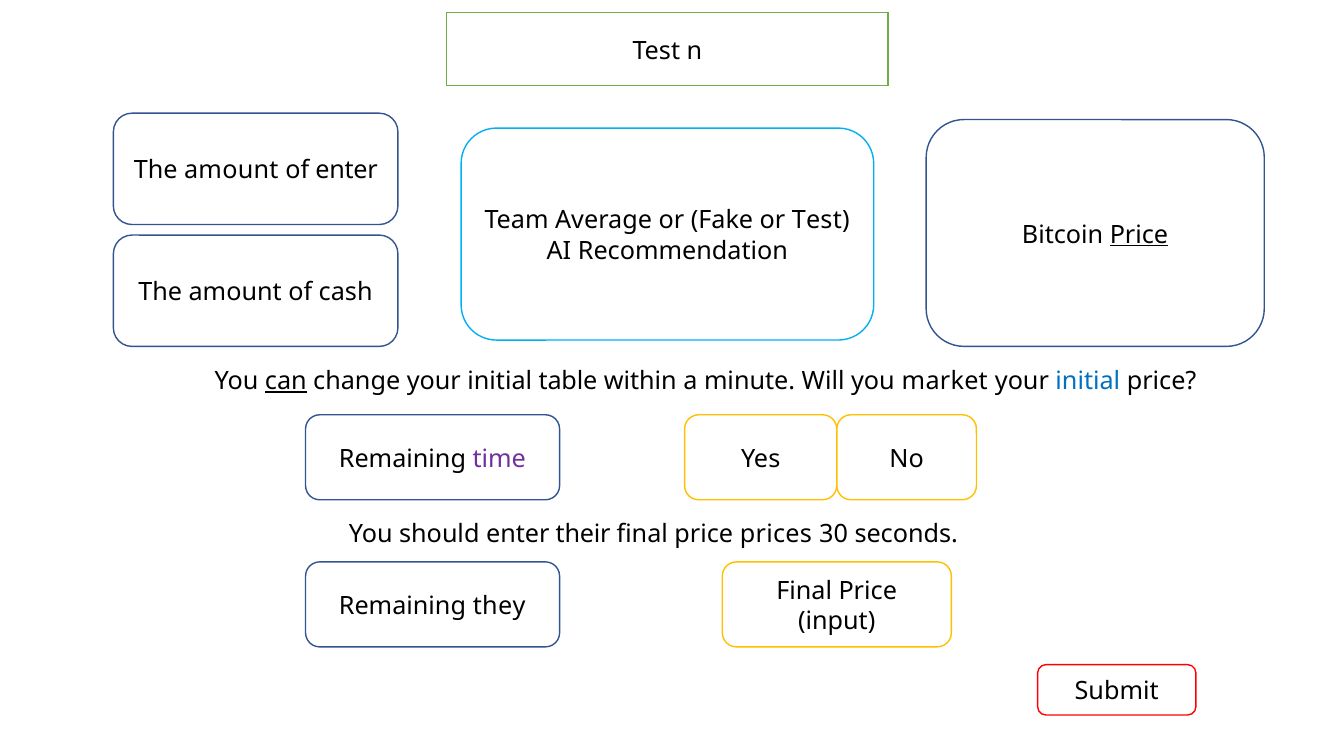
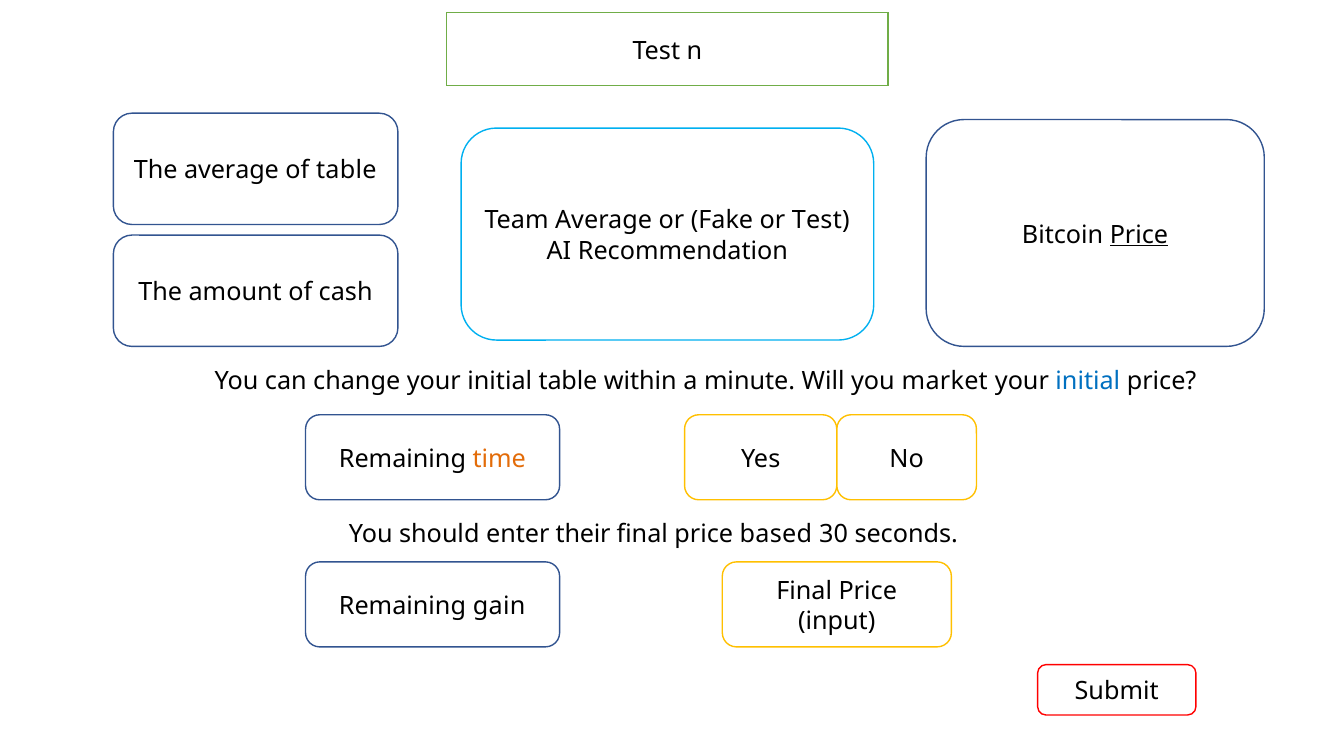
amount: amount -> average (231, 171)
of enter: enter -> table (346, 171)
can underline: present -> none (286, 381)
time colour: purple -> orange (499, 459)
prices: prices -> based (776, 534)
they: they -> gain (499, 606)
